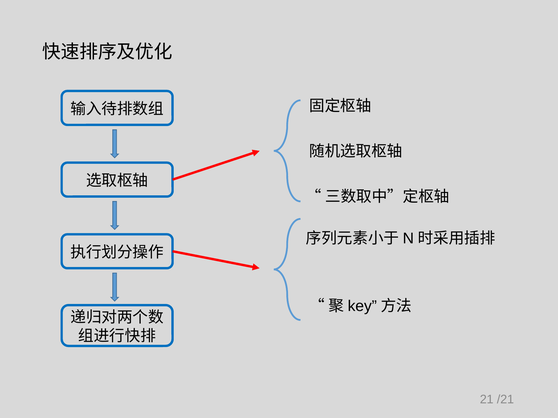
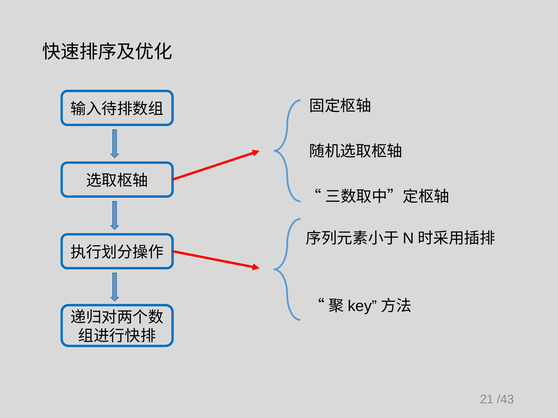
/21: /21 -> /43 (505, 400)
